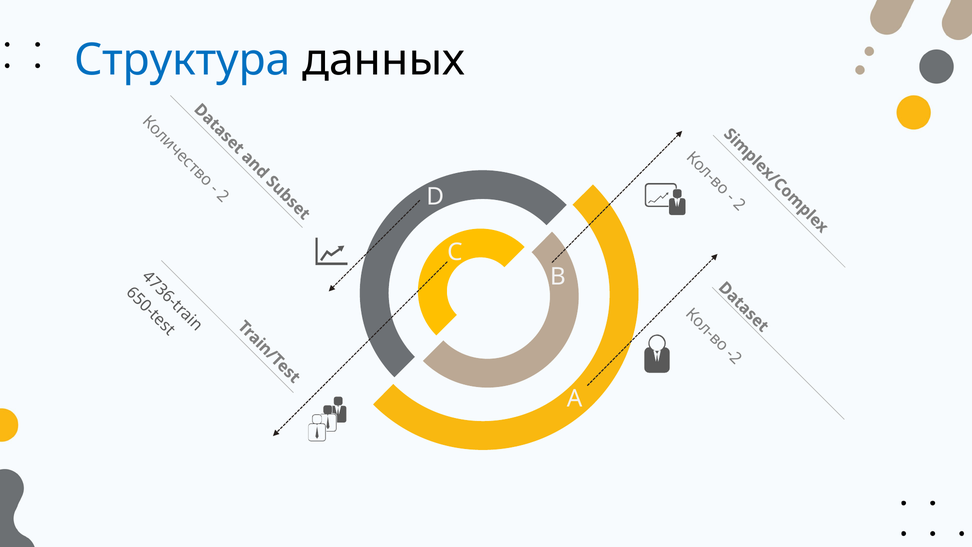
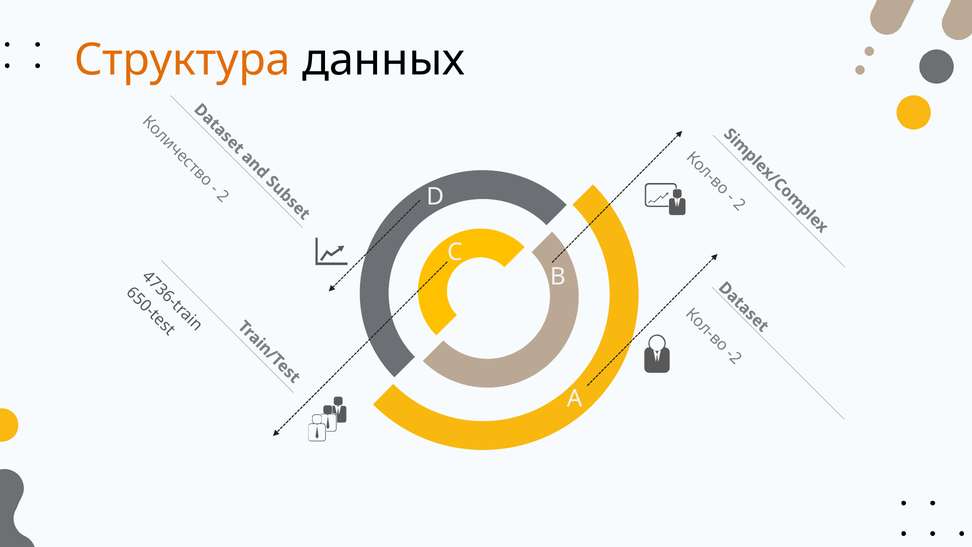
Структура colour: blue -> orange (182, 60)
